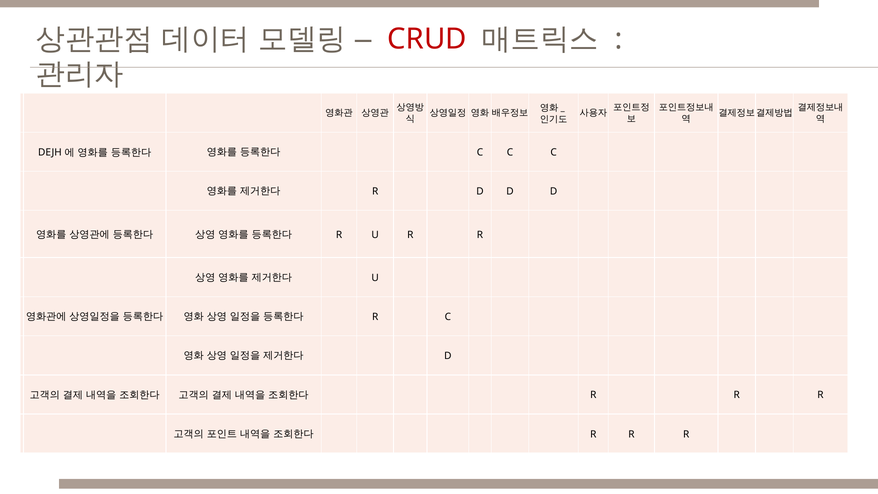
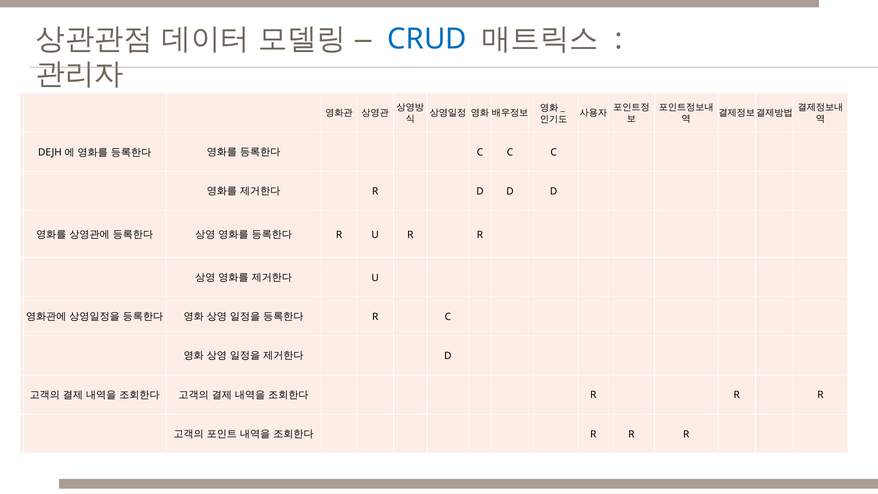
CRUD colour: red -> blue (427, 39)
